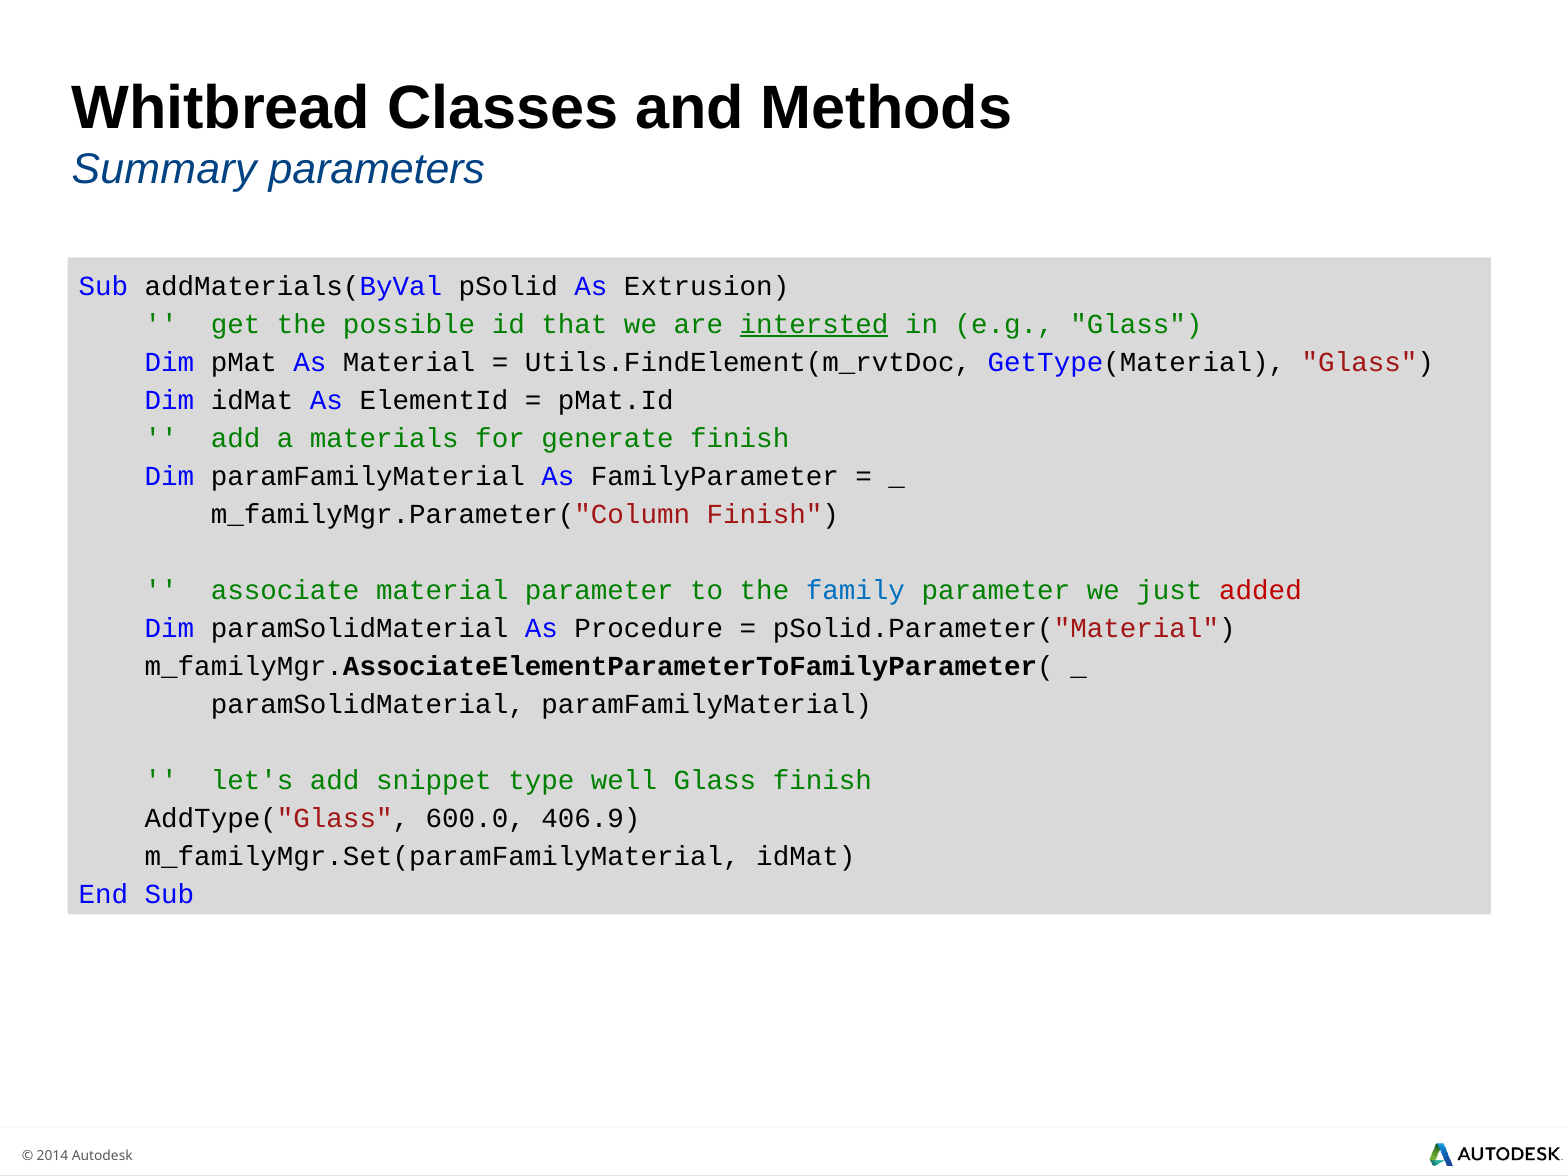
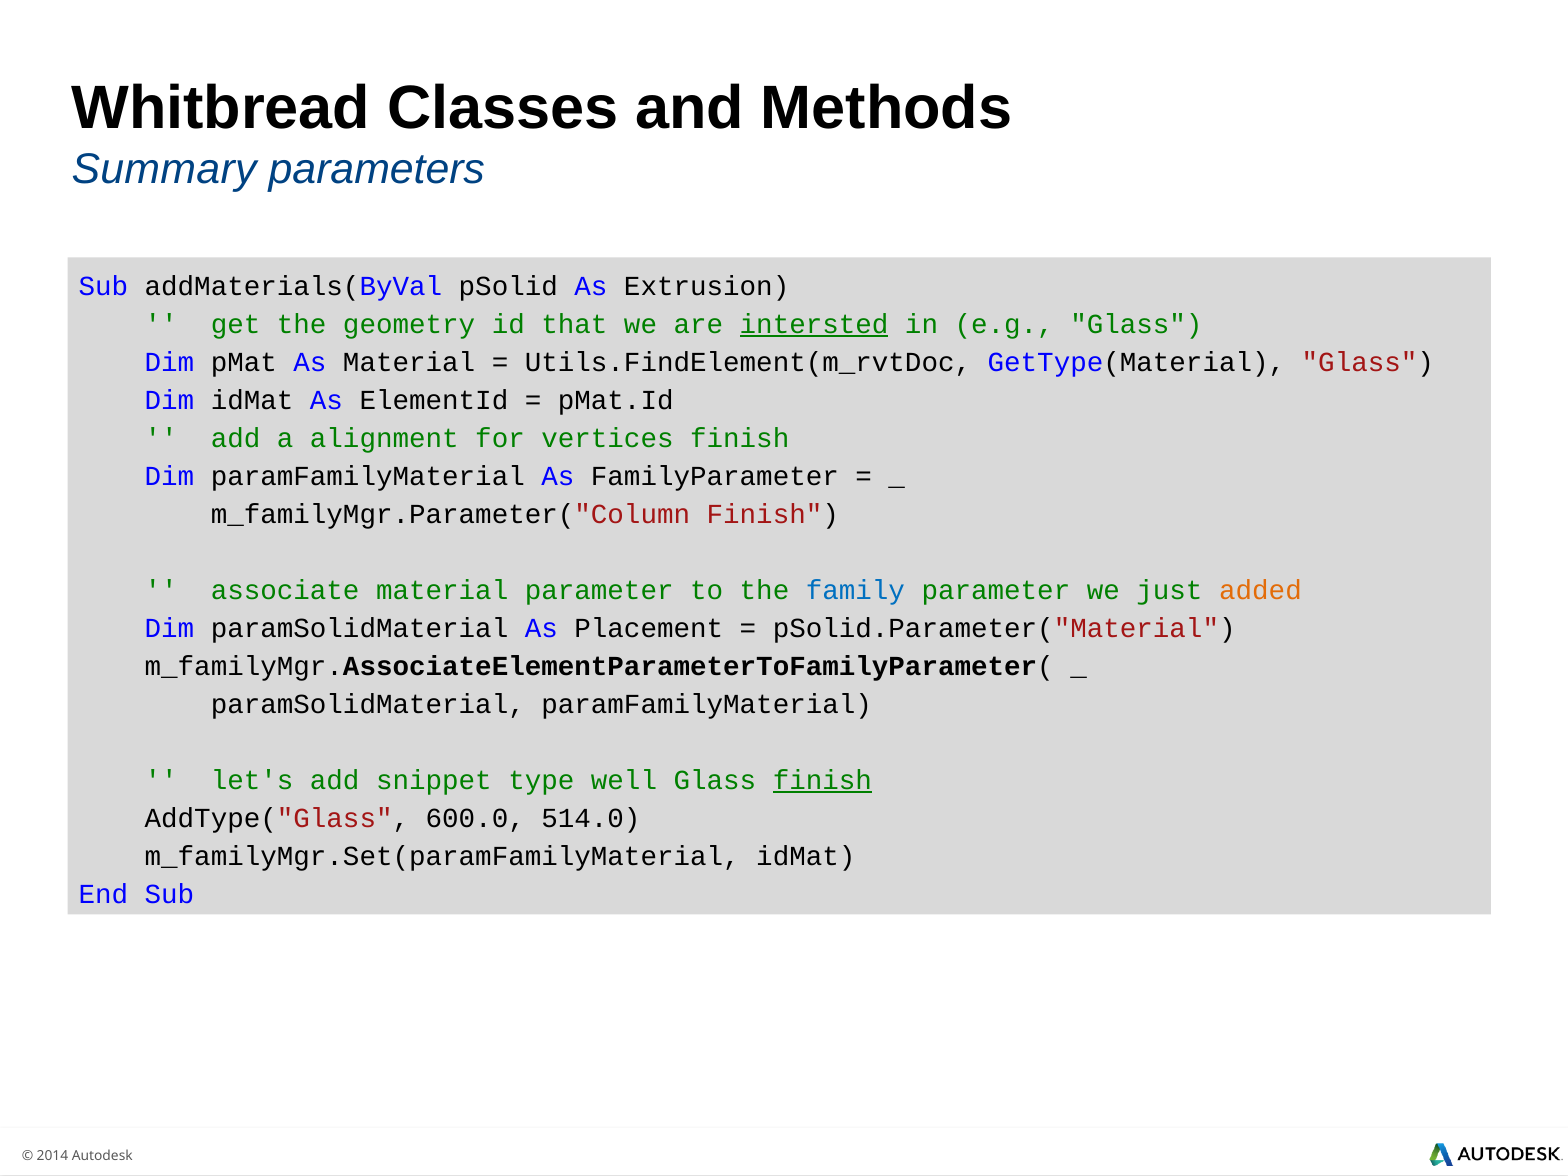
possible: possible -> geometry (409, 324)
materials: materials -> alignment (384, 438)
generate: generate -> vertices (607, 438)
added colour: red -> orange (1260, 590)
Procedure: Procedure -> Placement (649, 628)
finish underline: none -> present (822, 780)
406.9: 406.9 -> 514.0 (591, 818)
